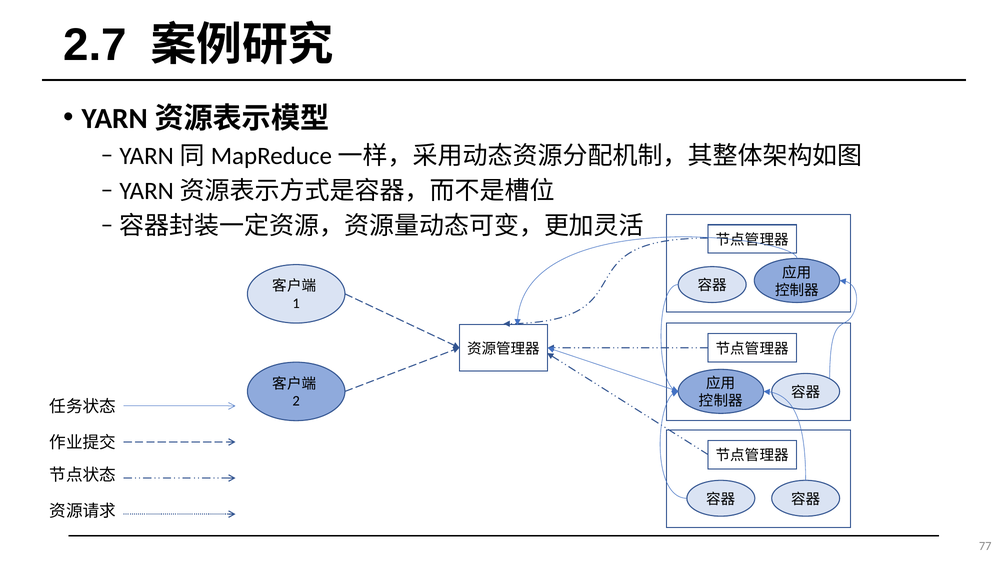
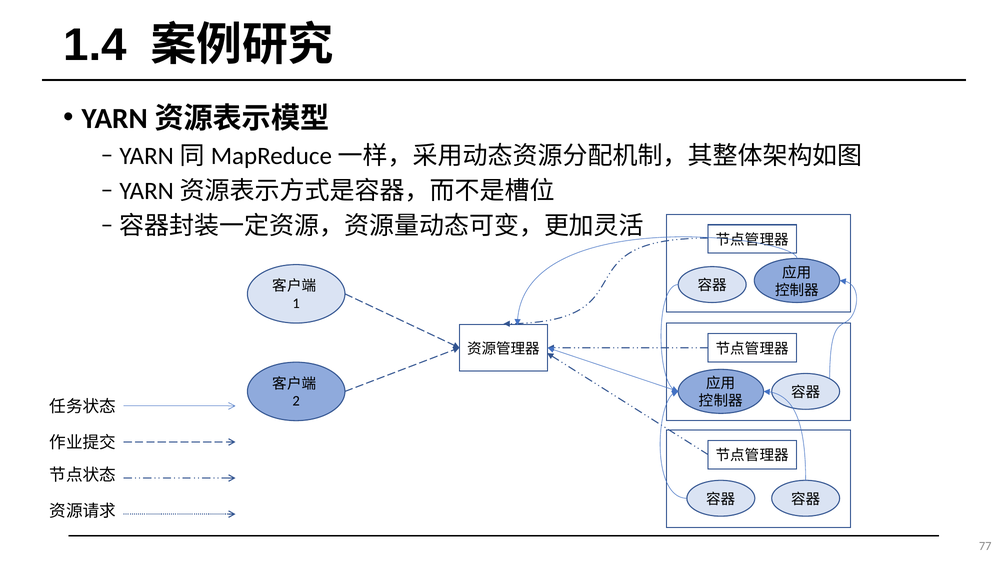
2.7: 2.7 -> 1.4 (95, 45)
